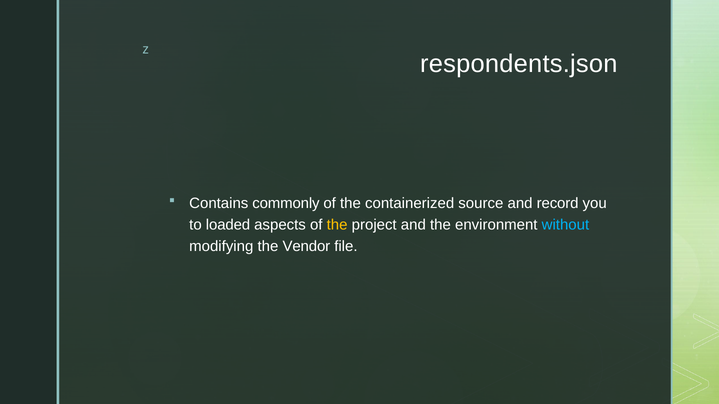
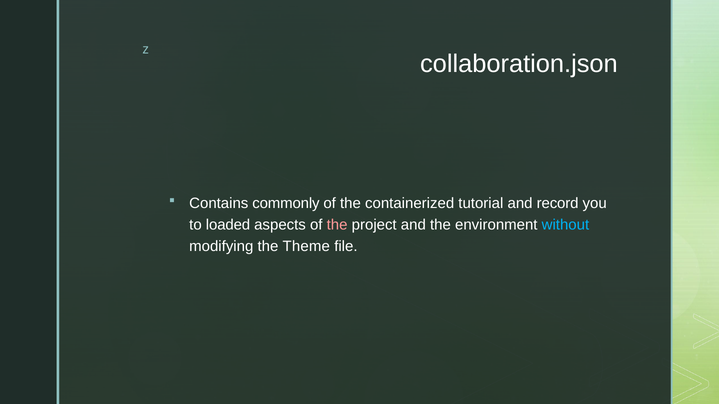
respondents.json: respondents.json -> collaboration.json (519, 64)
source: source -> tutorial (481, 203)
the colour: yellow -> pink (337, 225)
Vendor: Vendor -> Theme (306, 247)
